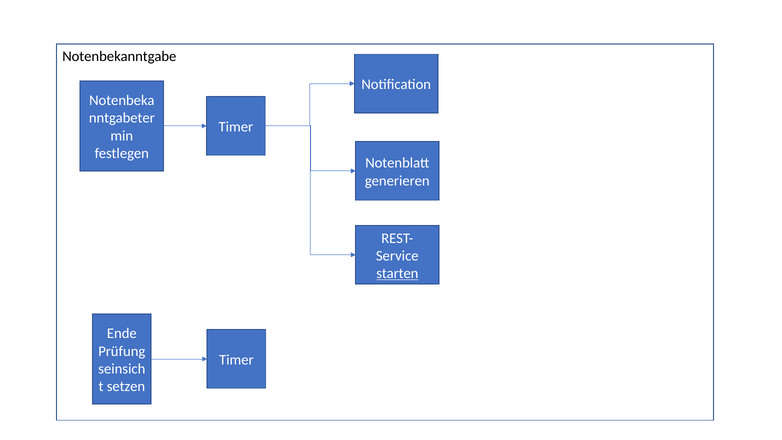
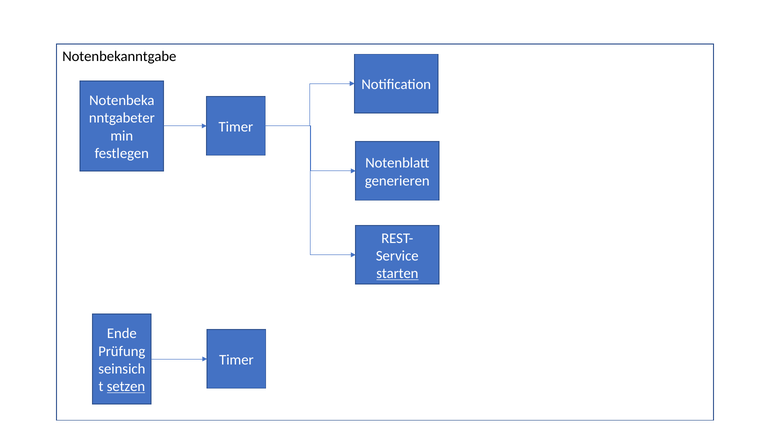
setzen underline: none -> present (126, 386)
